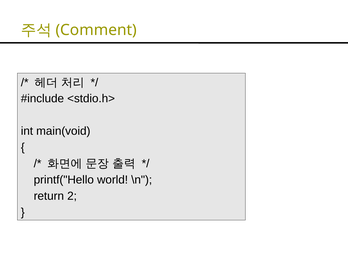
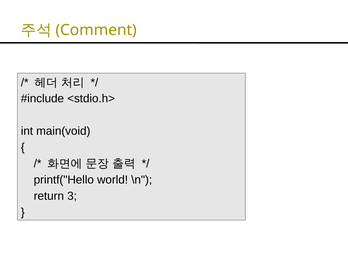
2: 2 -> 3 (72, 196)
